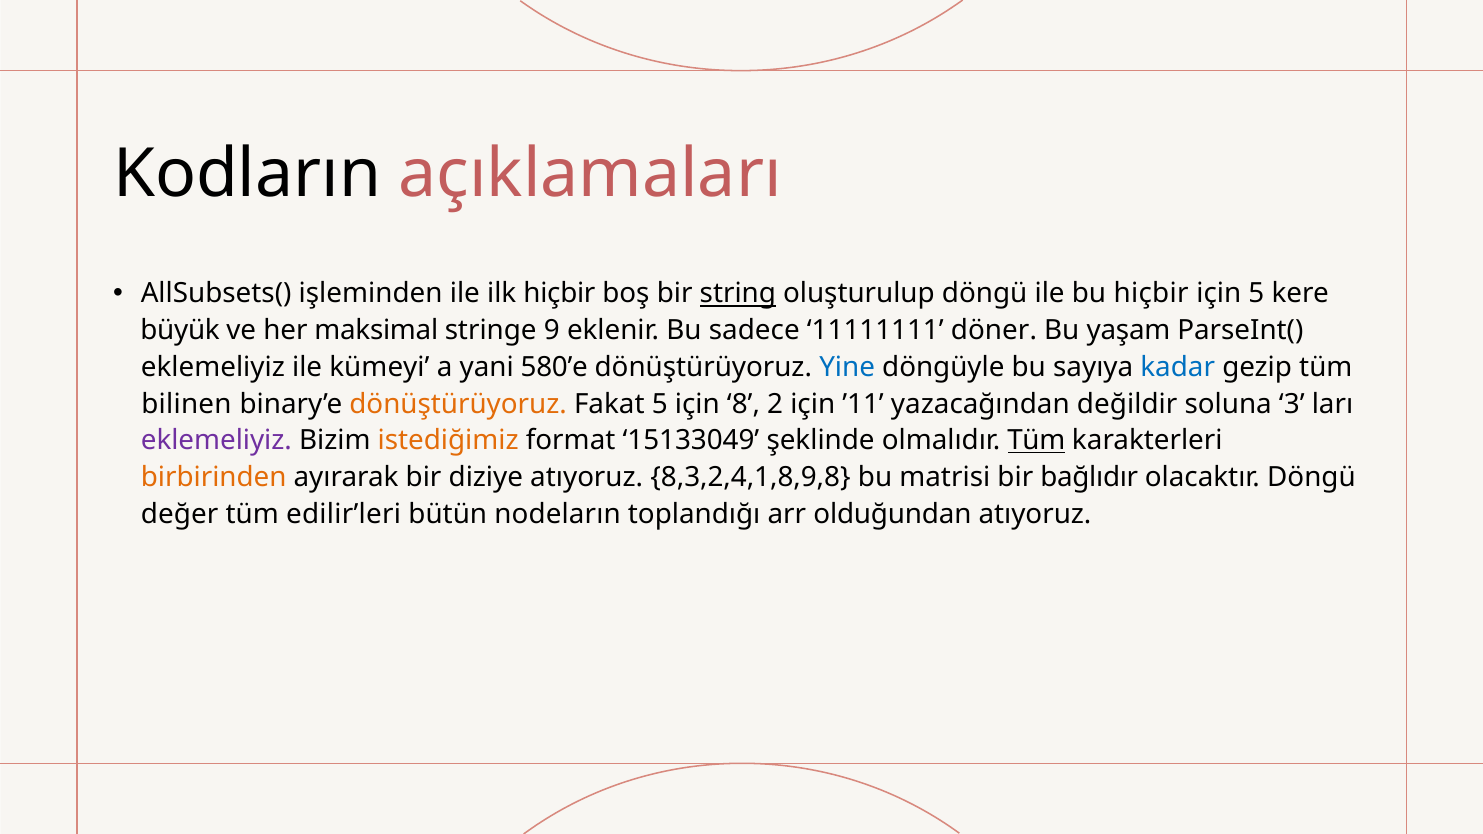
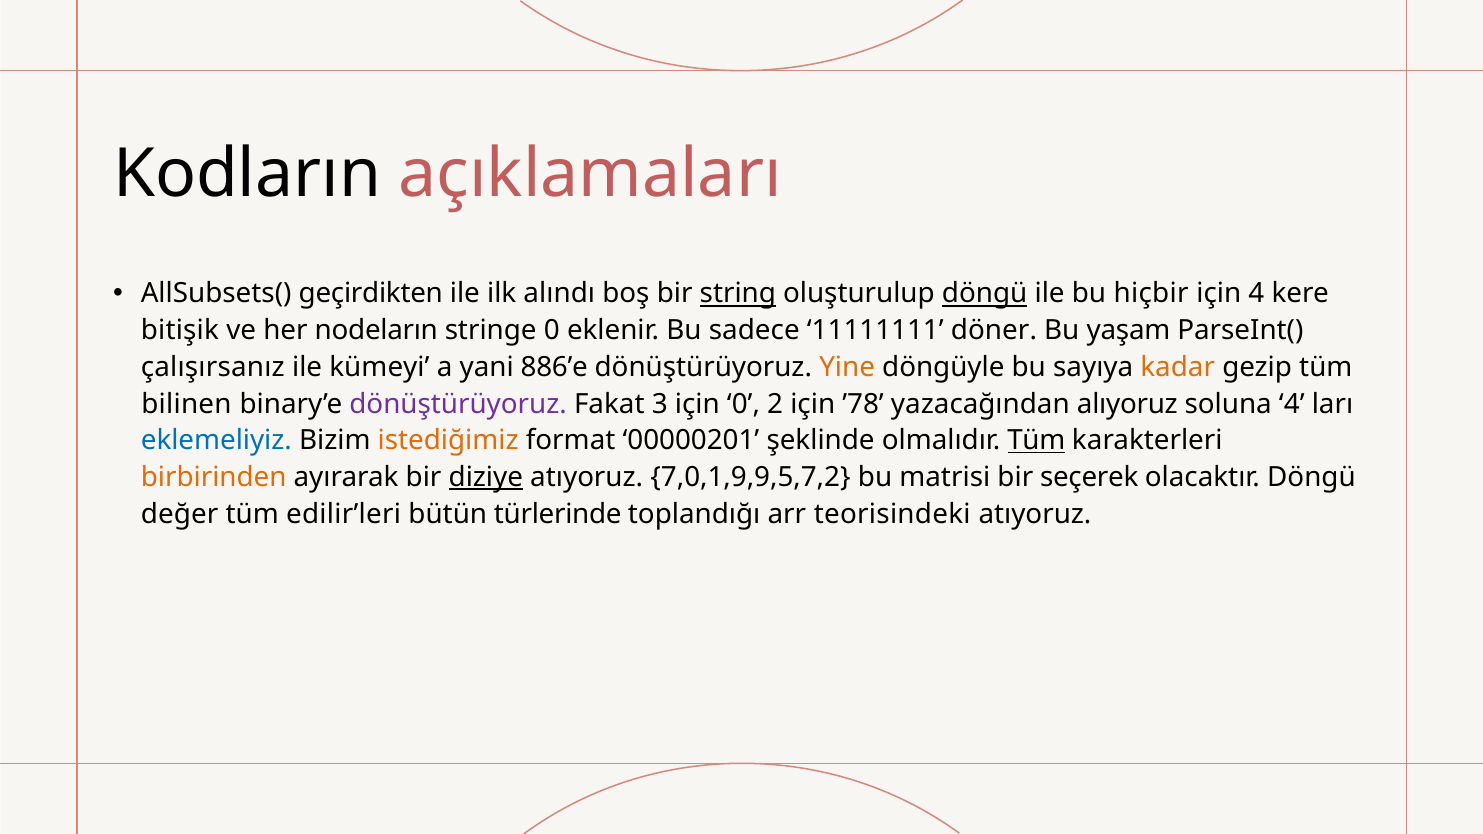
işleminden: işleminden -> geçirdikten (371, 294)
ilk hiçbir: hiçbir -> alındı (559, 294)
döngü underline: none -> present (985, 294)
için 5: 5 -> 4 (1256, 294)
büyük: büyük -> bitişik (180, 331)
maksimal: maksimal -> nodeların (376, 331)
stringe 9: 9 -> 0 (552, 331)
eklemeliyiz: eklemeliyiz -> çalışırsanız (213, 367)
580’e: 580’e -> 886’e (554, 367)
Yine colour: blue -> orange (847, 367)
kadar colour: blue -> orange (1178, 367)
dönüştürüyoruz colour: orange -> purple (458, 404)
Fakat 5: 5 -> 3 (660, 404)
için 8: 8 -> 0 (743, 404)
’11: ’11 -> ’78 (863, 404)
değildir: değildir -> alıyoruz (1127, 404)
soluna 3: 3 -> 4 (1292, 404)
eklemeliyiz colour: purple -> blue (216, 441)
15133049: 15133049 -> 00000201 (691, 441)
diziye underline: none -> present (486, 477)
8,3,2,4,1,8,9,8: 8,3,2,4,1,8,9,8 -> 7,0,1,9,9,5,7,2 (751, 477)
bağlıdır: bağlıdır -> seçerek (1089, 477)
nodeların: nodeların -> türlerinde (558, 514)
olduğundan: olduğundan -> teorisindeki (892, 514)
